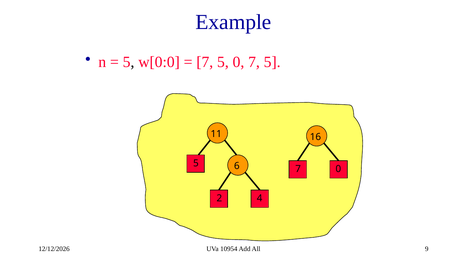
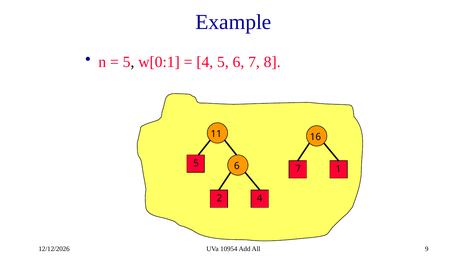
w[0:0: w[0:0 -> w[0:1 (159, 62)
7: 7 -> 4 (205, 62)
5 0: 0 -> 6 (238, 62)
5: 5 -> 8 (272, 62)
7 0: 0 -> 1 (338, 169)
